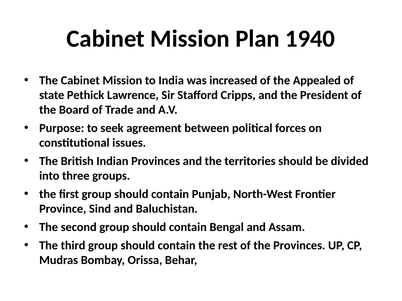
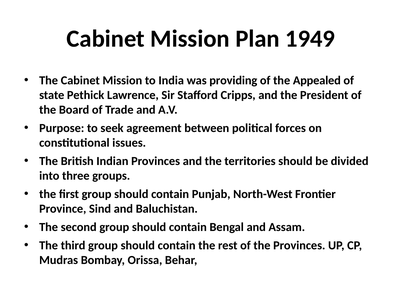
1940: 1940 -> 1949 (310, 39)
increased: increased -> providing (233, 81)
